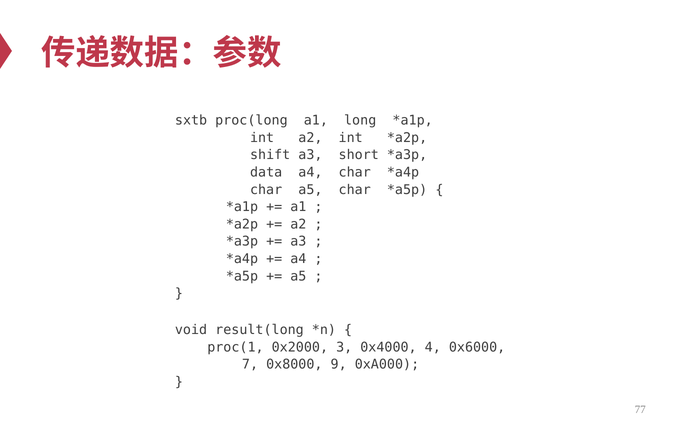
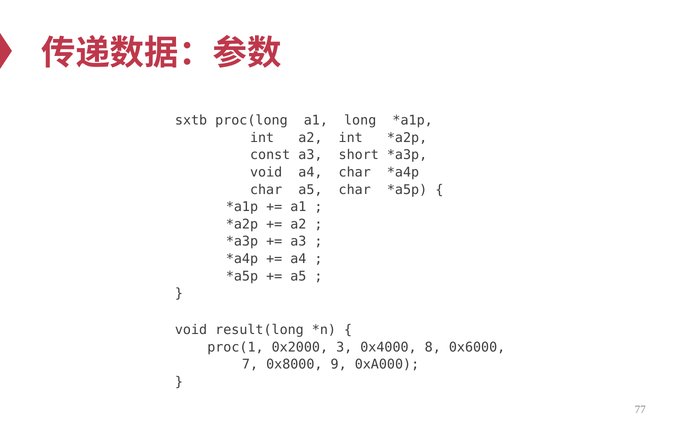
shift: shift -> const (270, 155)
data: data -> void (266, 173)
4: 4 -> 8 (433, 348)
